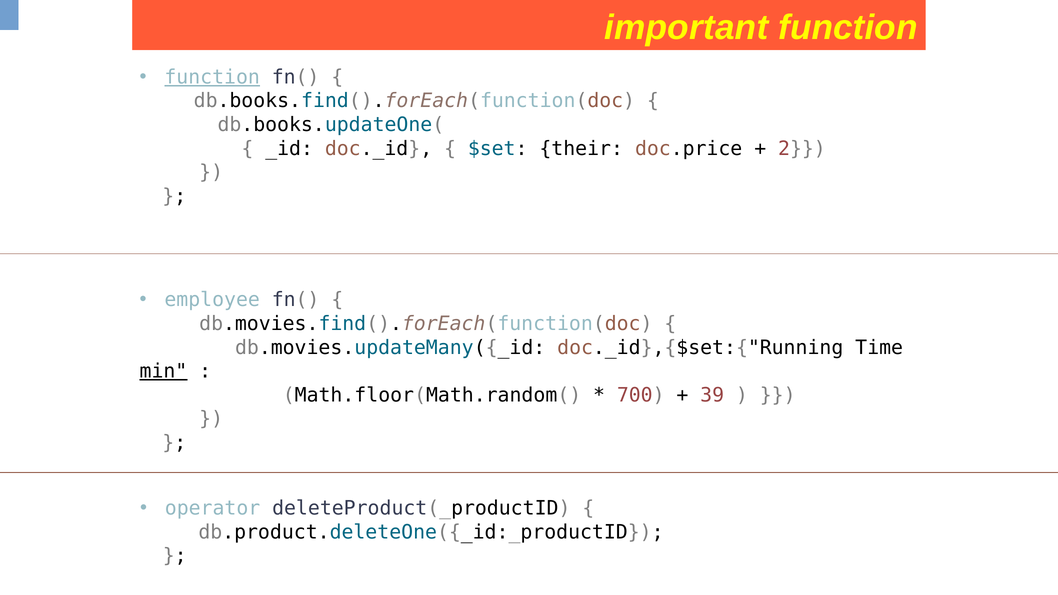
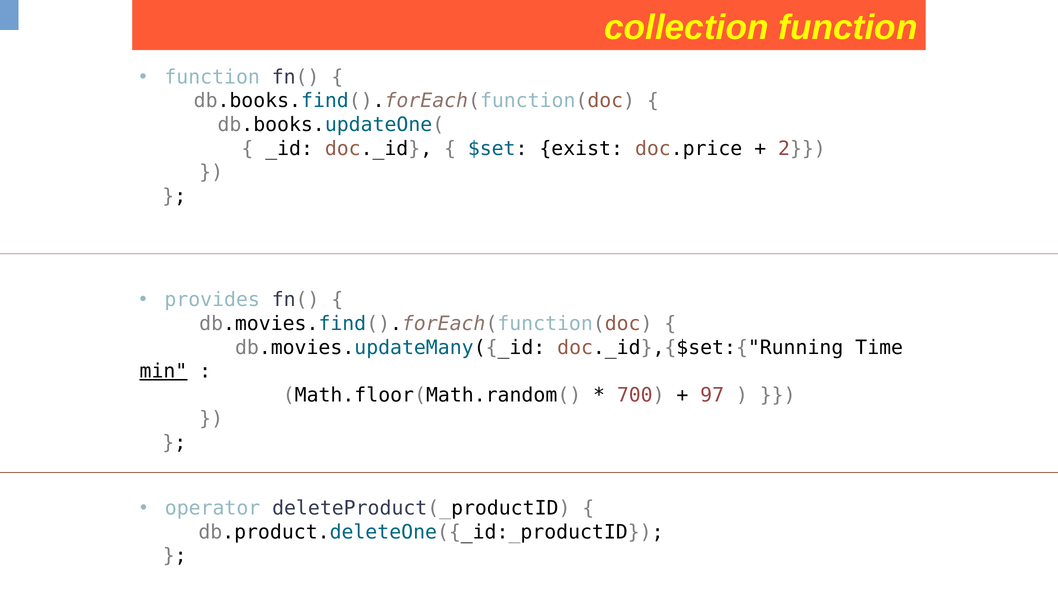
important: important -> collection (686, 28)
function underline: present -> none (212, 77)
their: their -> exist (581, 149)
employee: employee -> provides (212, 300)
39: 39 -> 97 (712, 395)
